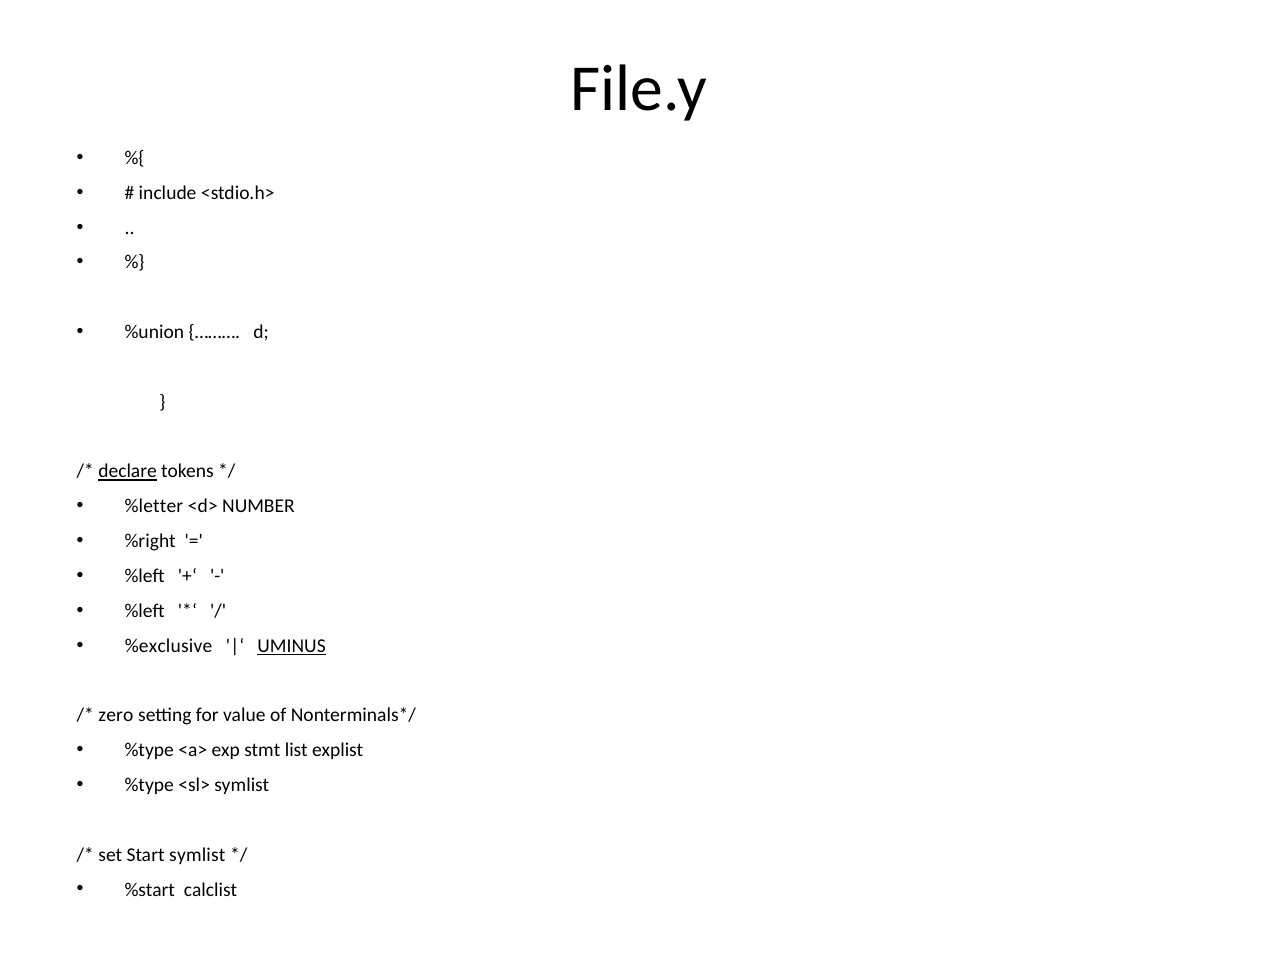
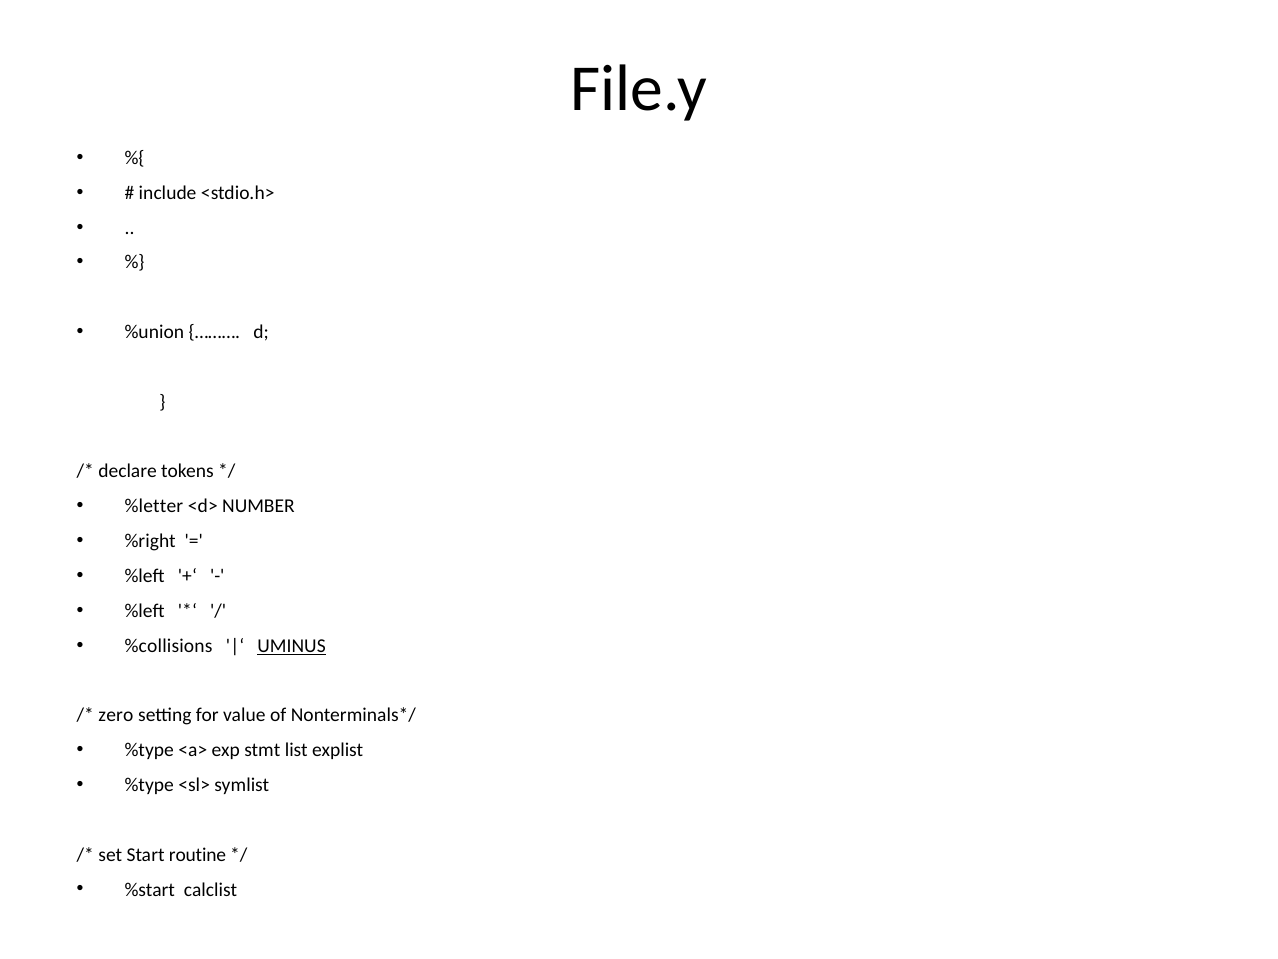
declare underline: present -> none (128, 471)
%exclusive: %exclusive -> %collisions (169, 645)
Start symlist: symlist -> routine (198, 854)
